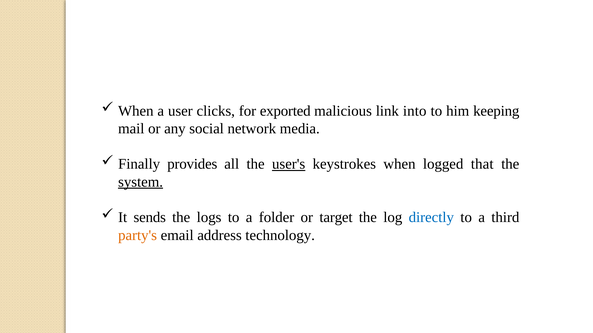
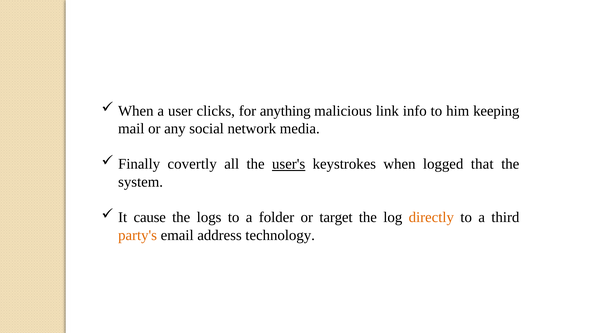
exported: exported -> anything (285, 111)
into: into -> info (415, 111)
provides: provides -> covertly (192, 164)
system underline: present -> none (141, 182)
sends: sends -> cause (150, 218)
directly colour: blue -> orange (431, 218)
